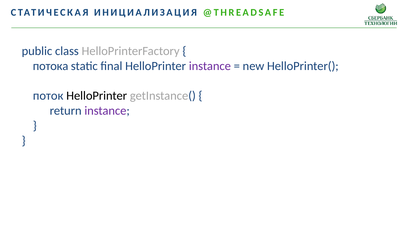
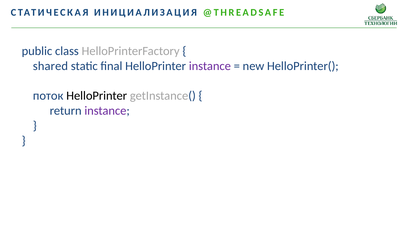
потока: потока -> shared (50, 66)
